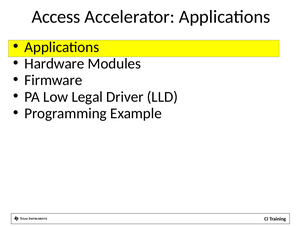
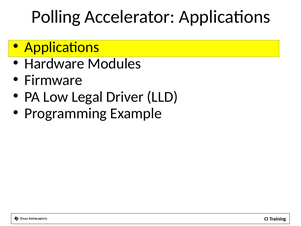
Access: Access -> Polling (56, 17)
